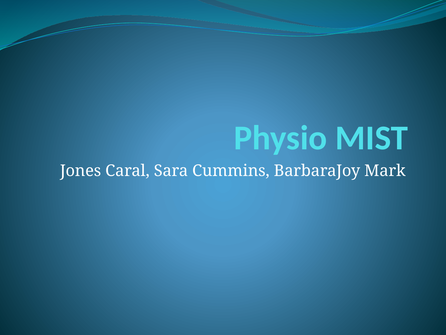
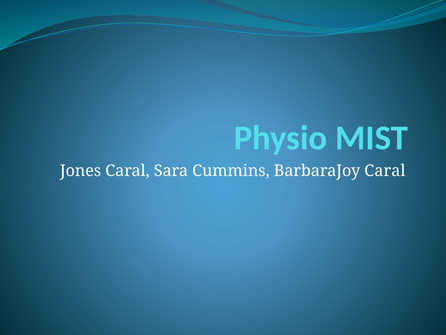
BarbaraJoy Mark: Mark -> Caral (385, 170)
